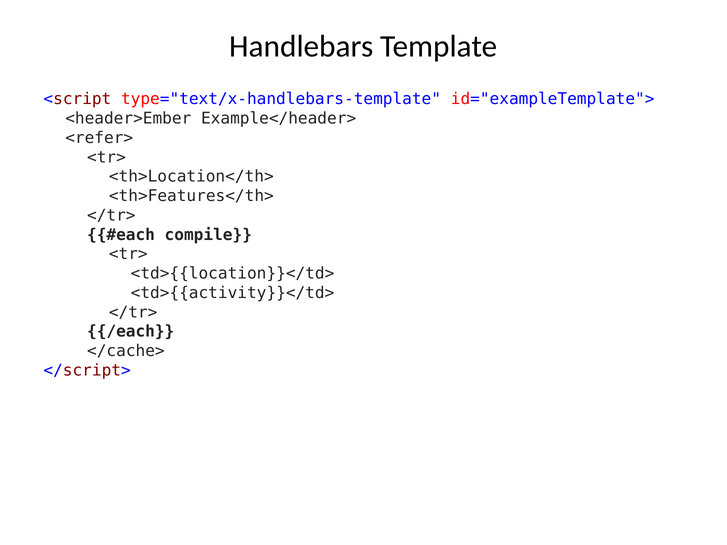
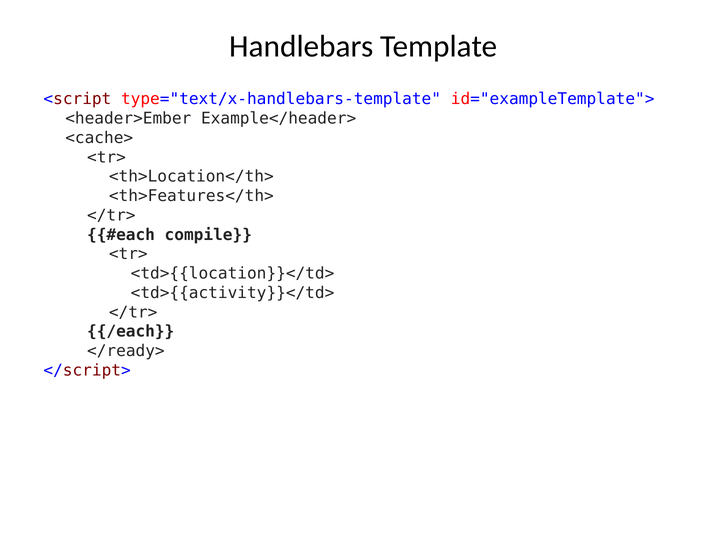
<refer>: <refer> -> <cache> (99, 138)
</cache>: </cache> -> </ready> (126, 351)
